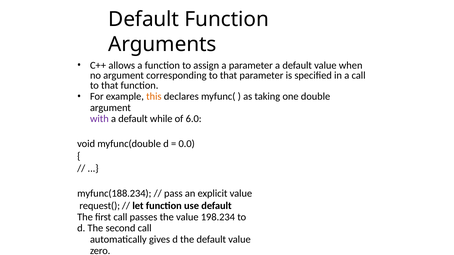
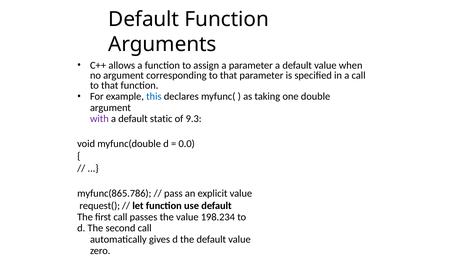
this colour: orange -> blue (154, 97)
while: while -> static (161, 119)
6.0: 6.0 -> 9.3 (194, 119)
myfunc(188.234: myfunc(188.234 -> myfunc(865.786 (114, 194)
